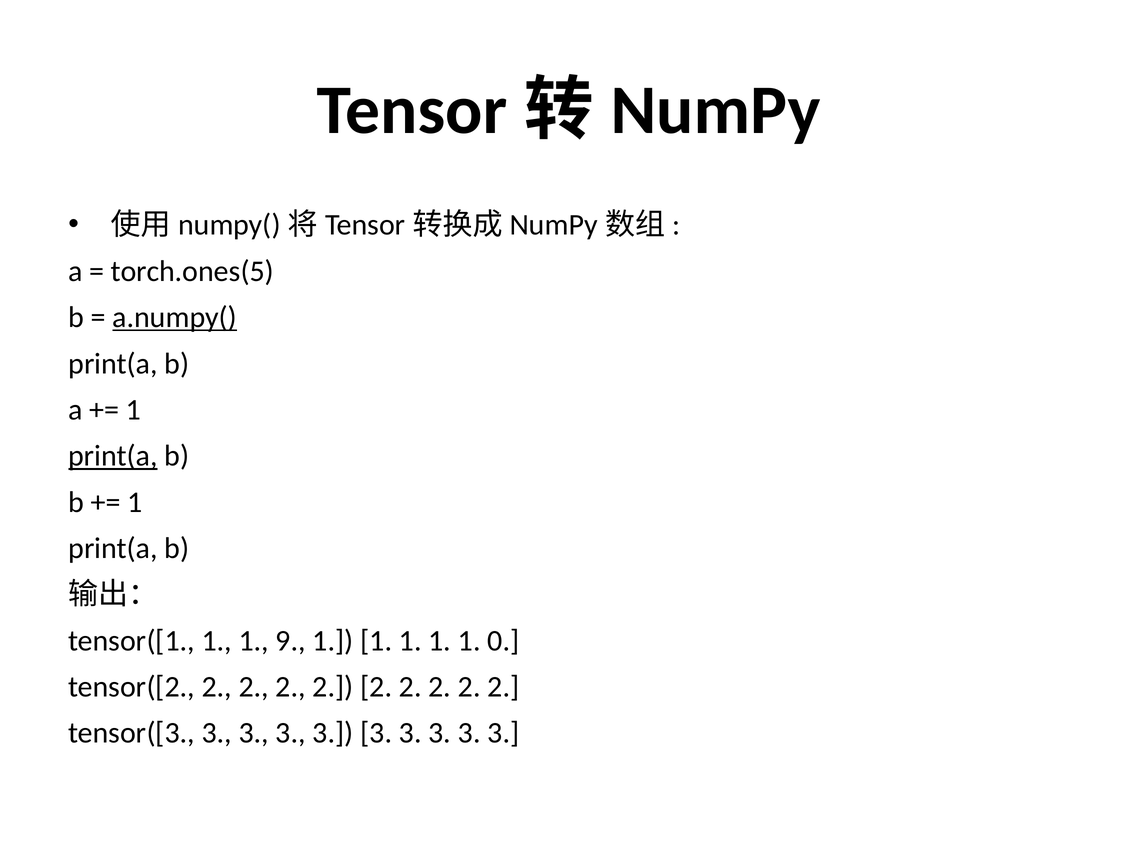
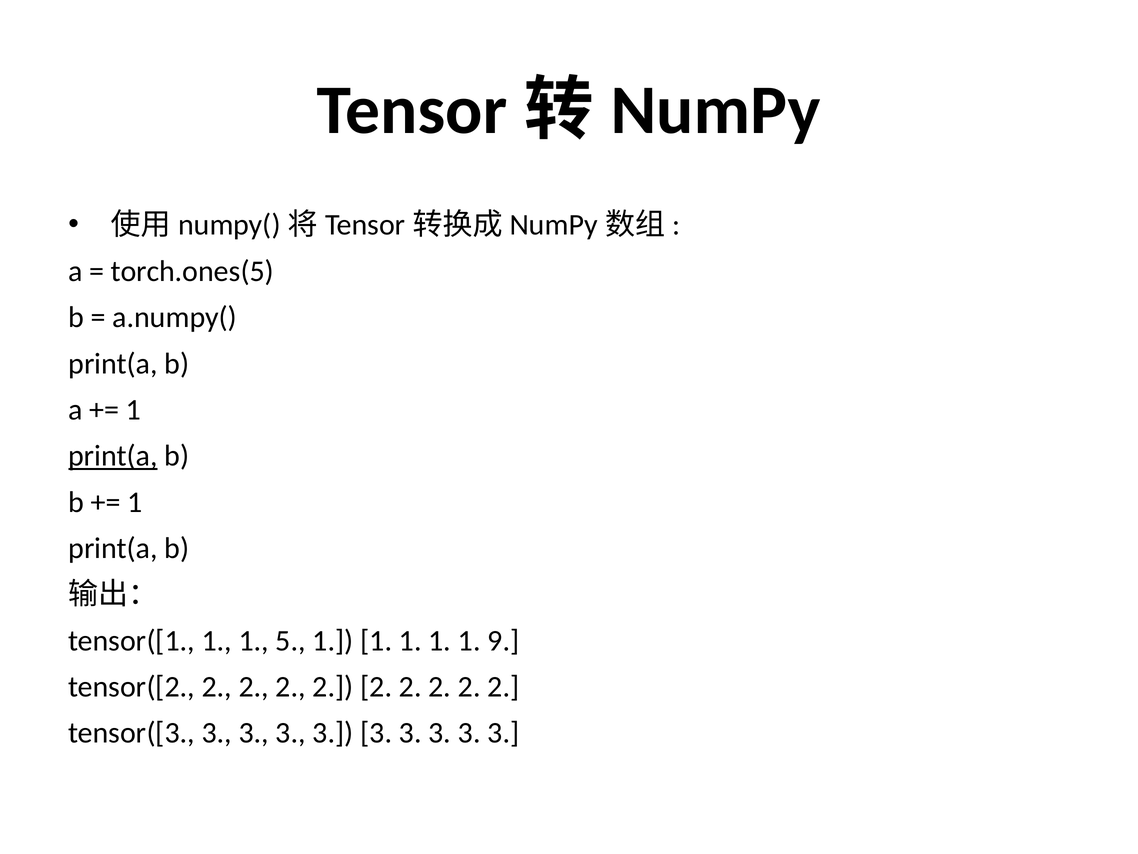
a.numpy( underline: present -> none (175, 317)
9: 9 -> 5 (291, 640)
0: 0 -> 9 (503, 640)
